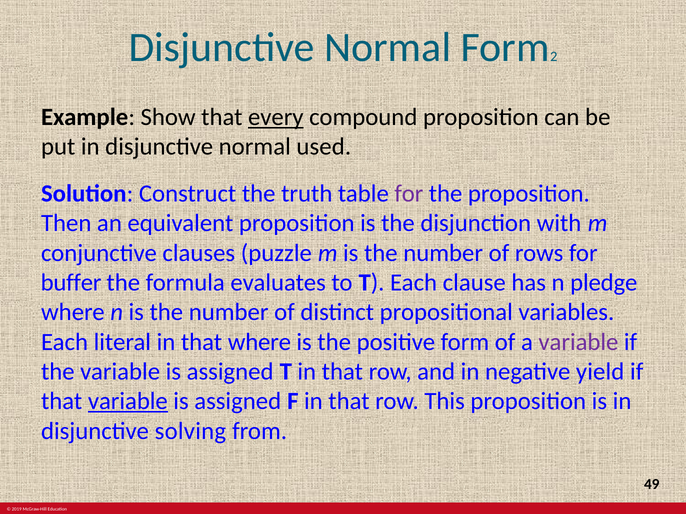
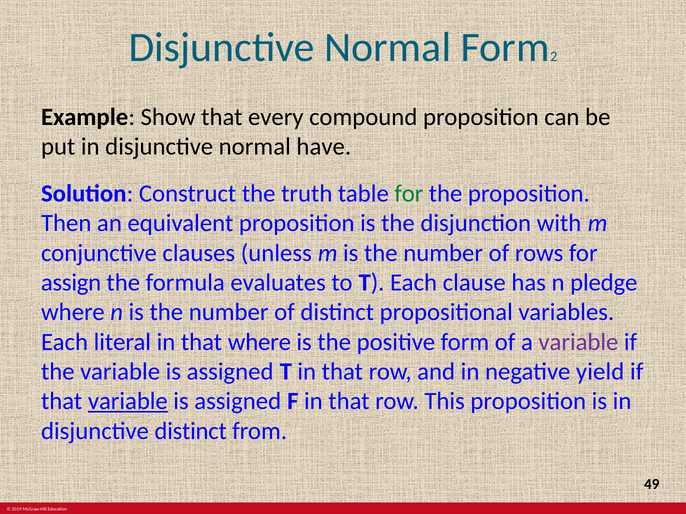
every underline: present -> none (276, 117)
used: used -> have (324, 147)
for colour: purple -> green (409, 194)
puzzle: puzzle -> unless (276, 253)
buffer: buffer -> assign (71, 283)
disjunctive solving: solving -> distinct (191, 431)
